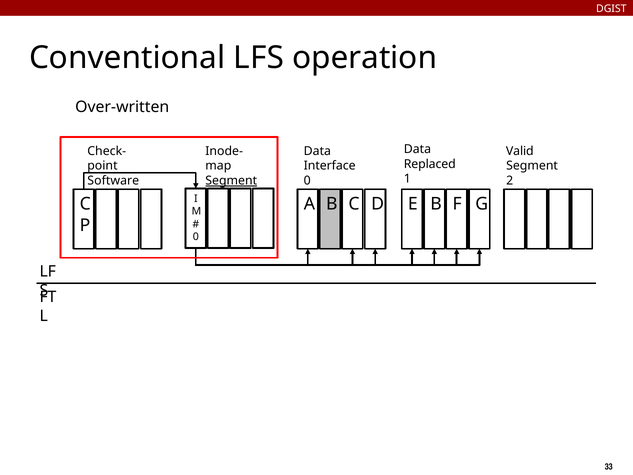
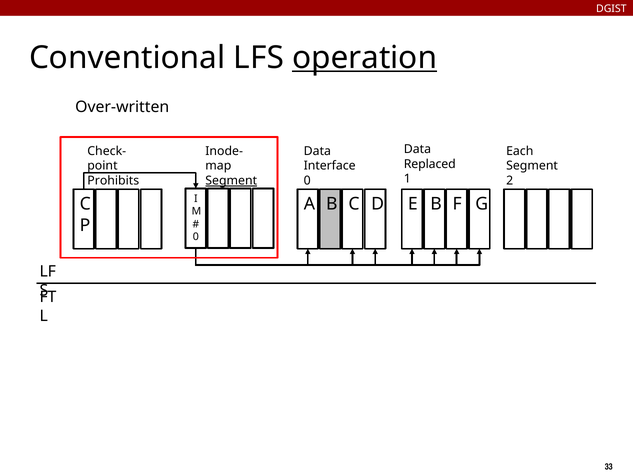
operation underline: none -> present (365, 58)
Valid: Valid -> Each (520, 151)
Software: Software -> Prohibits (113, 181)
